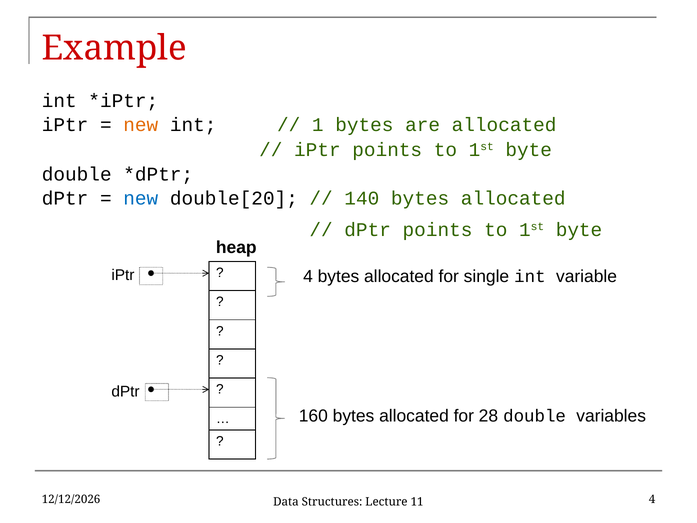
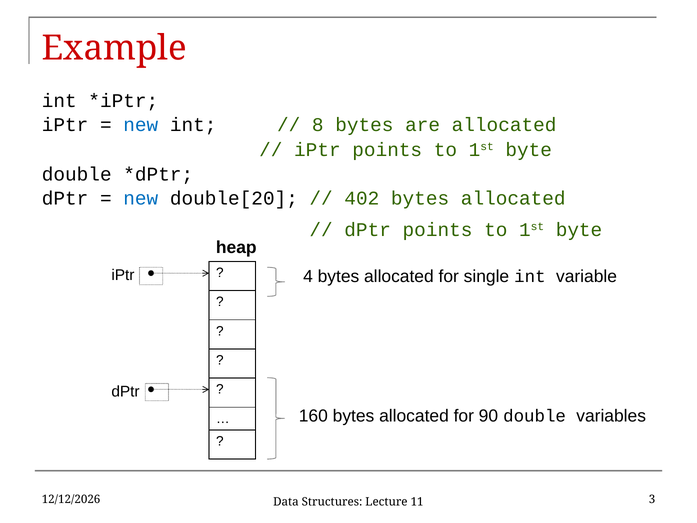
new colour: orange -> blue (141, 125)
1: 1 -> 8 (318, 125)
140: 140 -> 402 (362, 198)
28: 28 -> 90 (488, 416)
11 4: 4 -> 3 (652, 499)
